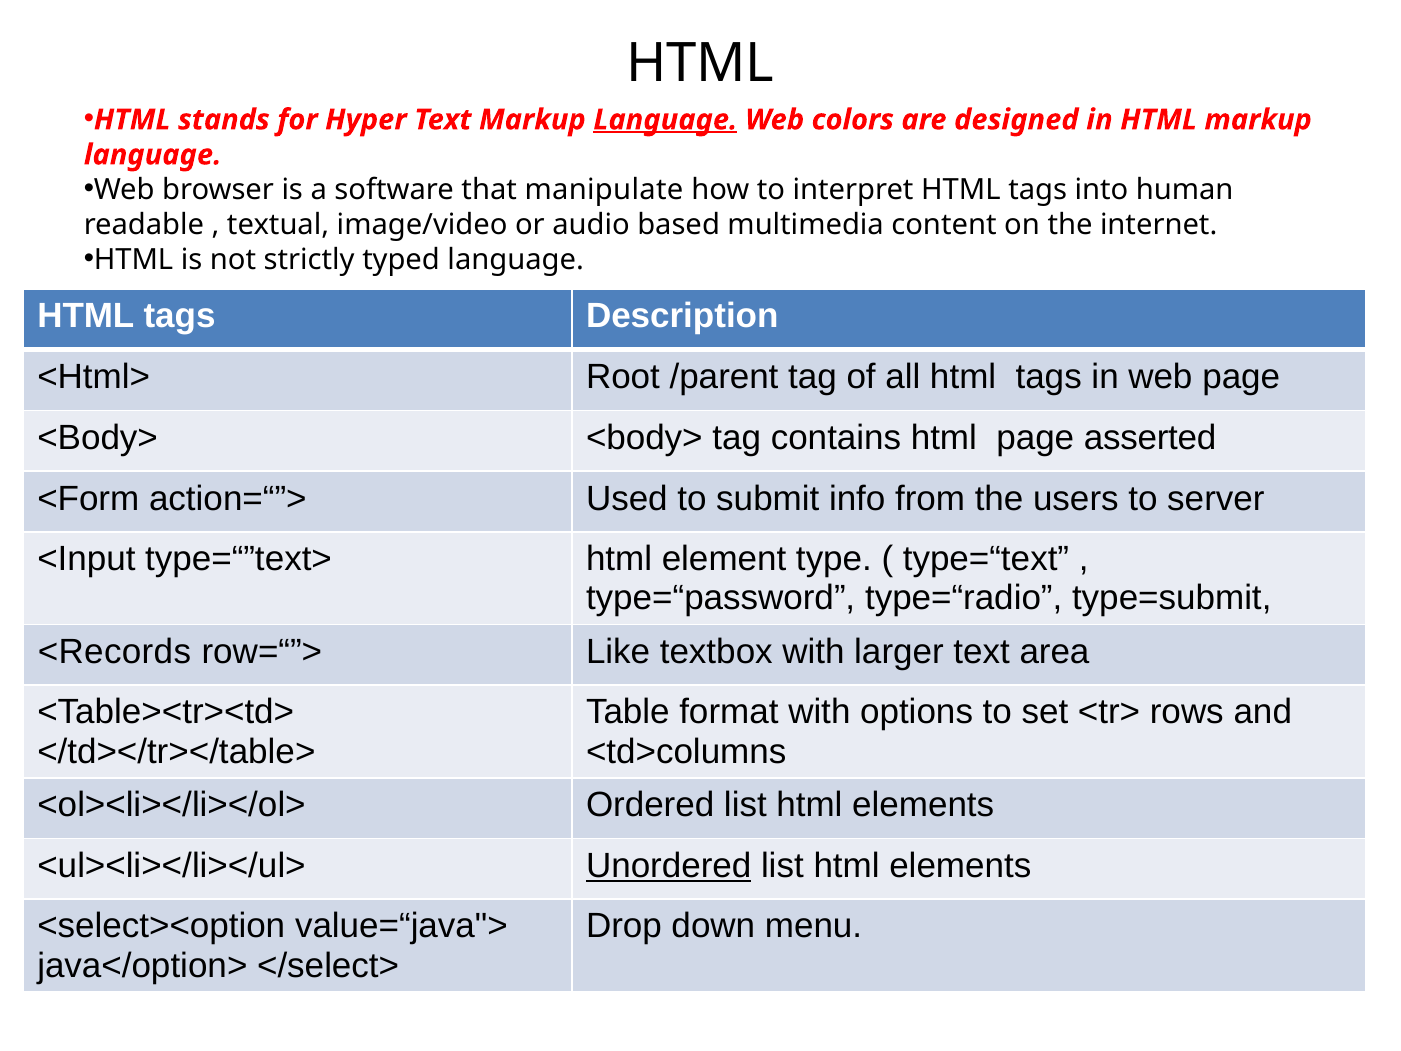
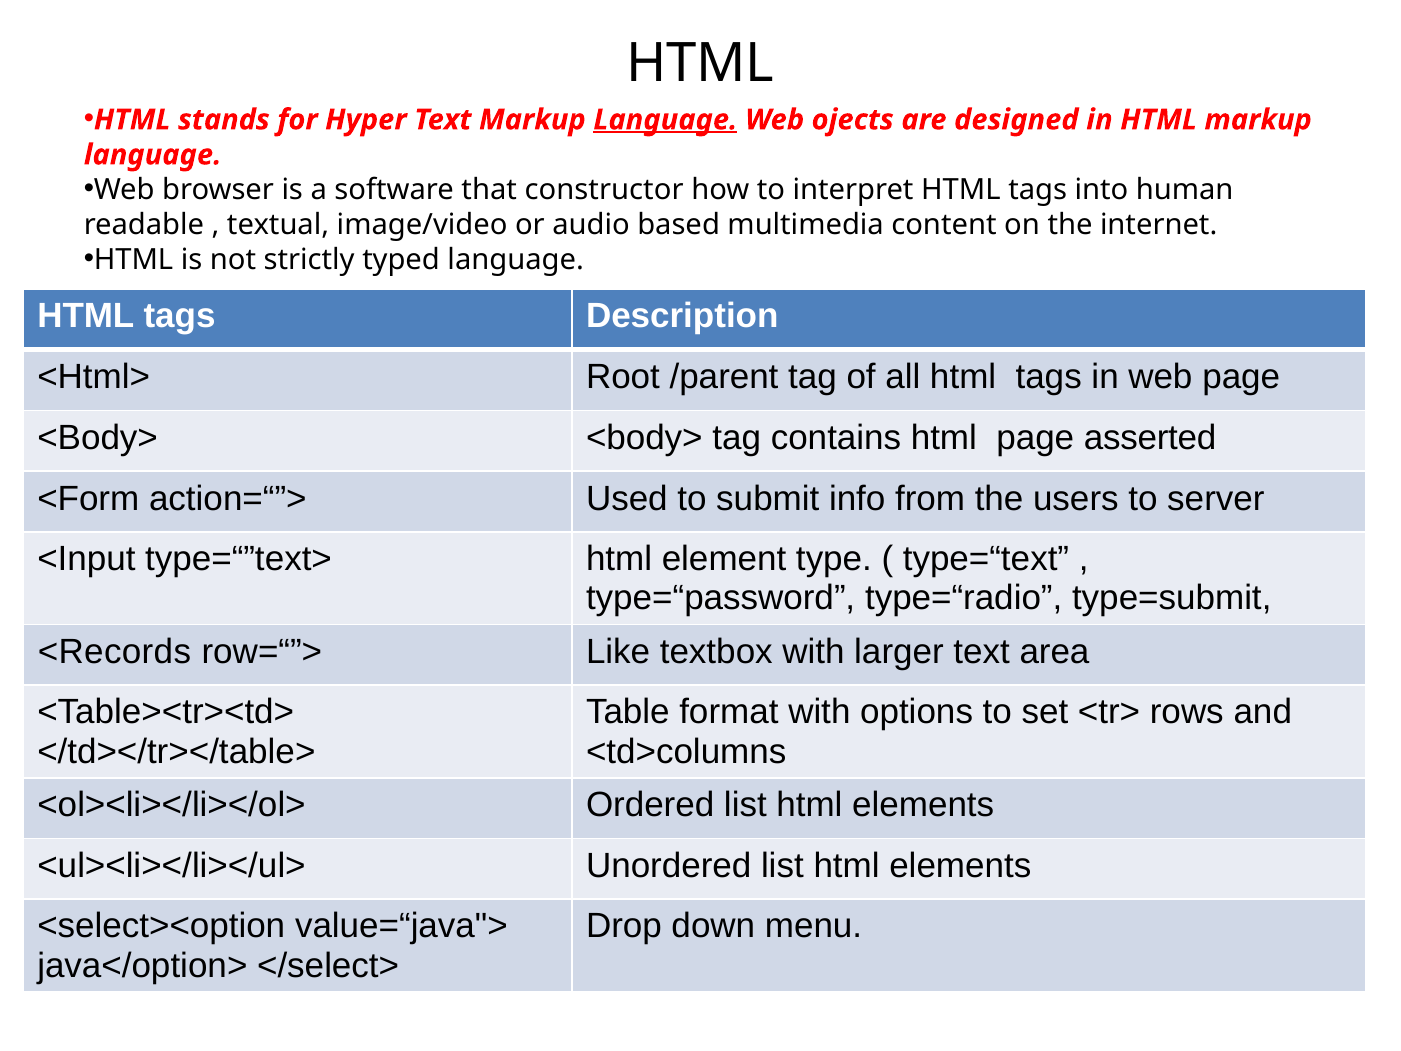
colors: colors -> ojects (853, 120)
manipulate: manipulate -> constructor (604, 190)
Unordered underline: present -> none (669, 865)
